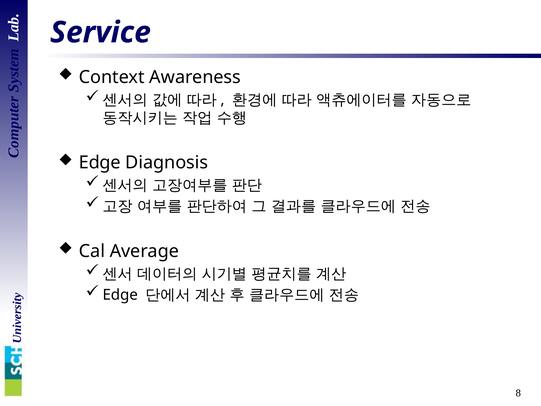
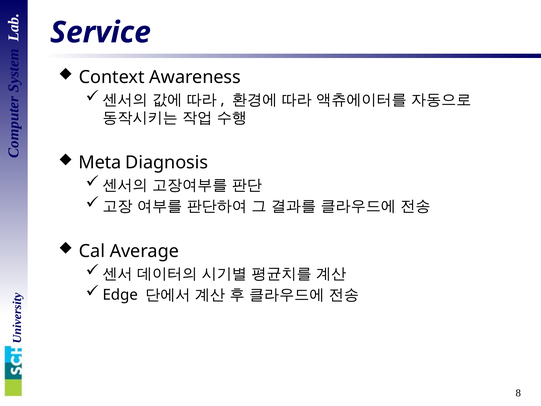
Edge: Edge -> Meta (100, 163)
